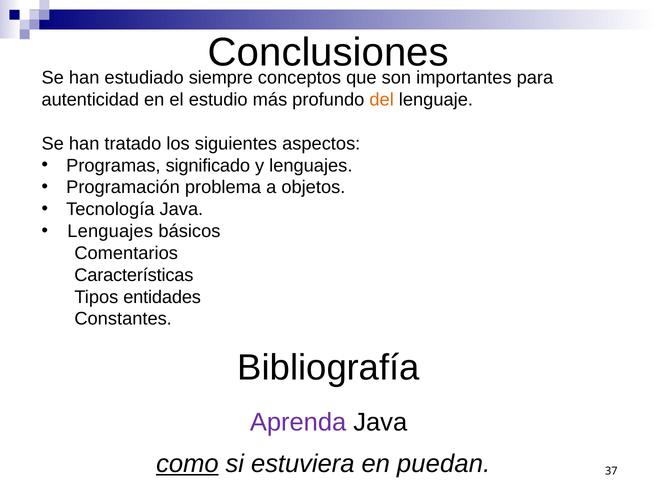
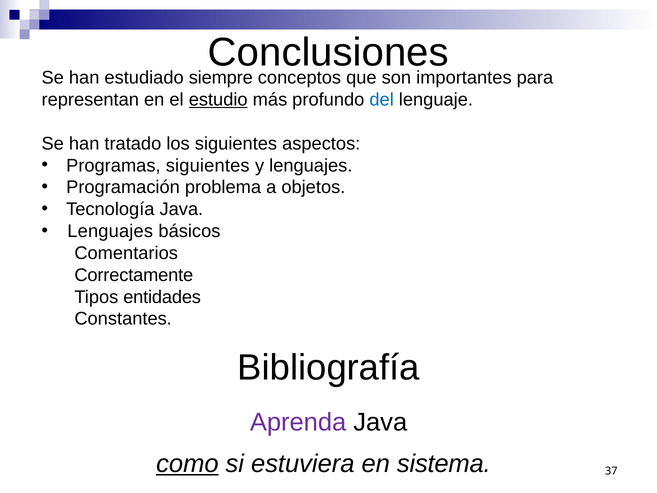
autenticidad: autenticidad -> representan (90, 100)
estudio underline: none -> present (218, 100)
del colour: orange -> blue (382, 100)
Programas significado: significado -> siguientes (208, 165)
Características: Características -> Correctamente (134, 275)
puedan: puedan -> sistema (444, 464)
